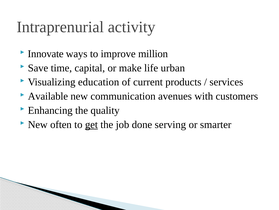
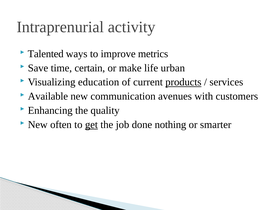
Innovate: Innovate -> Talented (46, 54)
million: million -> metrics (153, 54)
capital: capital -> certain (90, 68)
products underline: none -> present (183, 82)
serving: serving -> nothing (170, 124)
